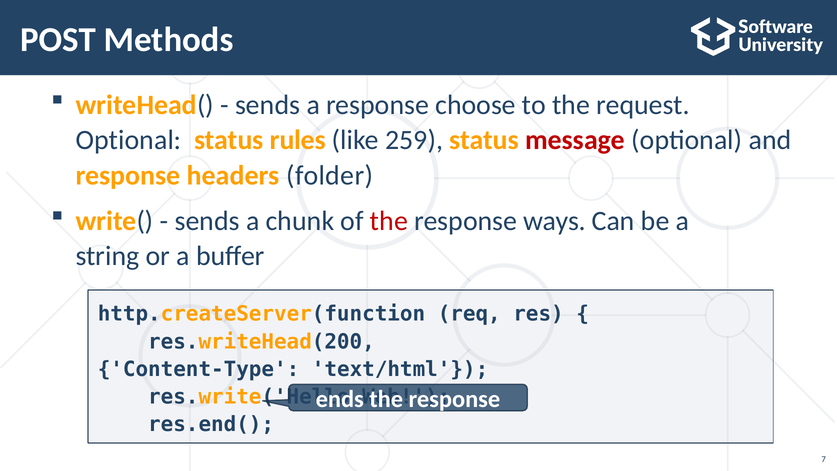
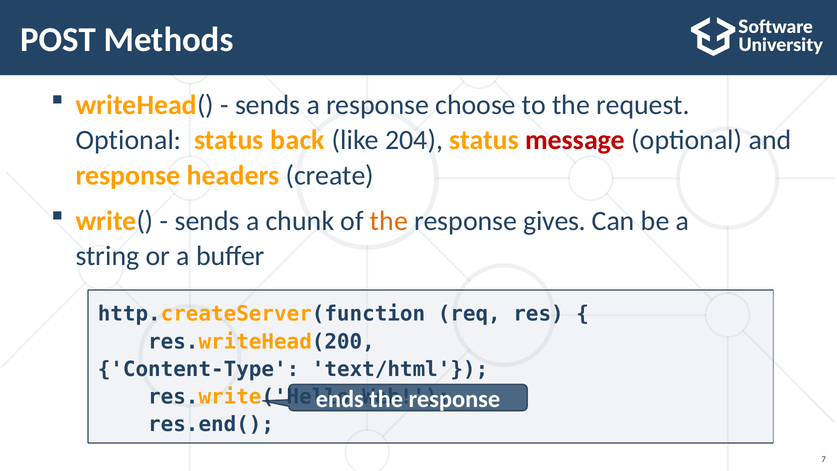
rules: rules -> back (298, 140)
259: 259 -> 204 (414, 140)
folder: folder -> create (330, 175)
the colour: red -> orange (389, 221)
ways: ways -> gives (555, 221)
